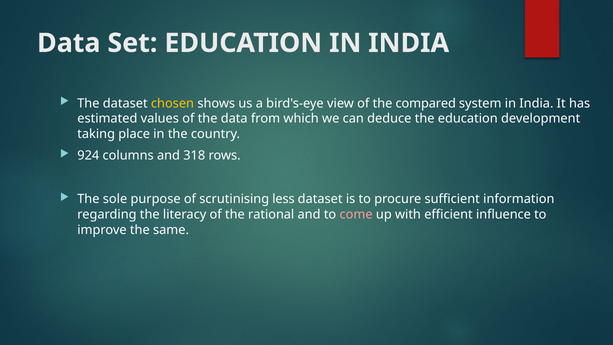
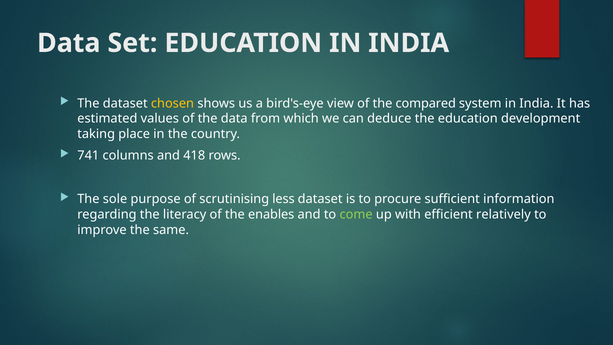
924: 924 -> 741 (88, 156)
318: 318 -> 418 (194, 156)
rational: rational -> enables (271, 215)
come colour: pink -> light green (356, 215)
influence: influence -> relatively (503, 215)
